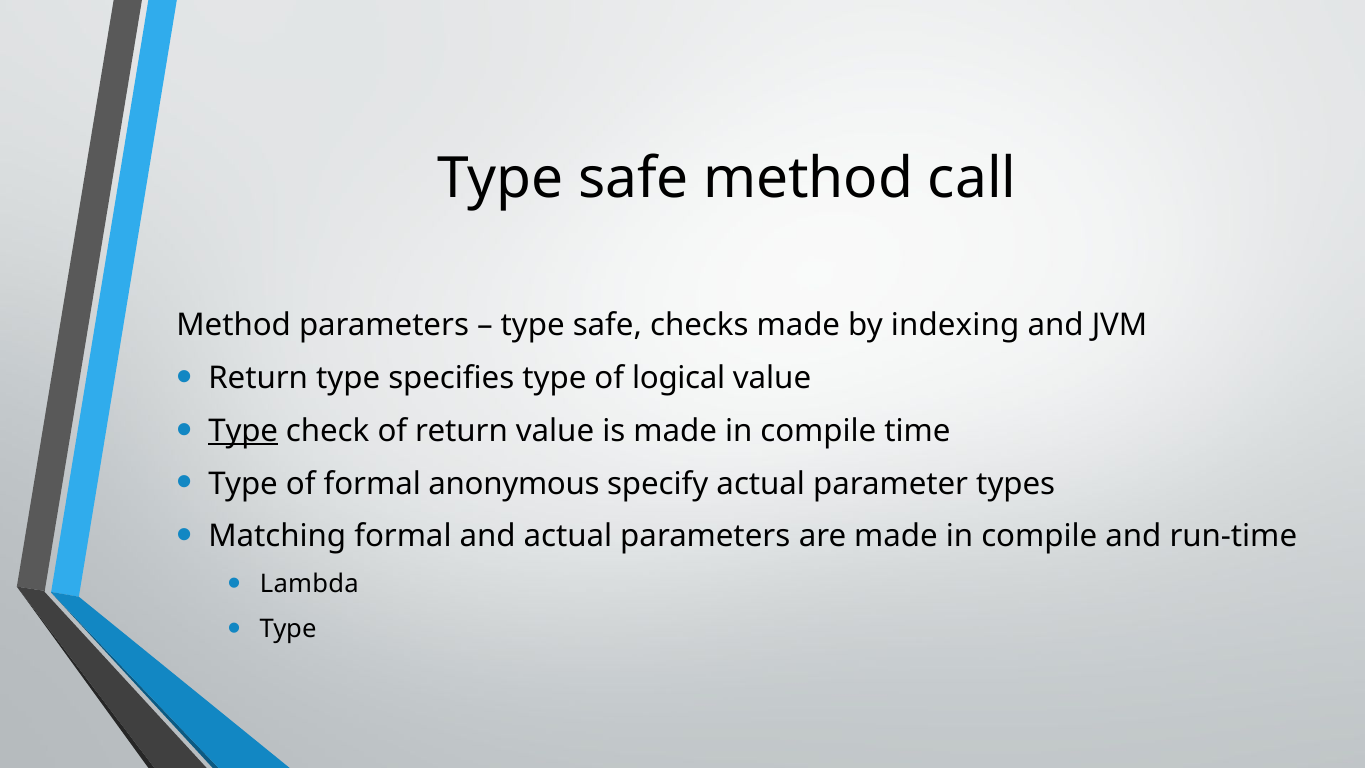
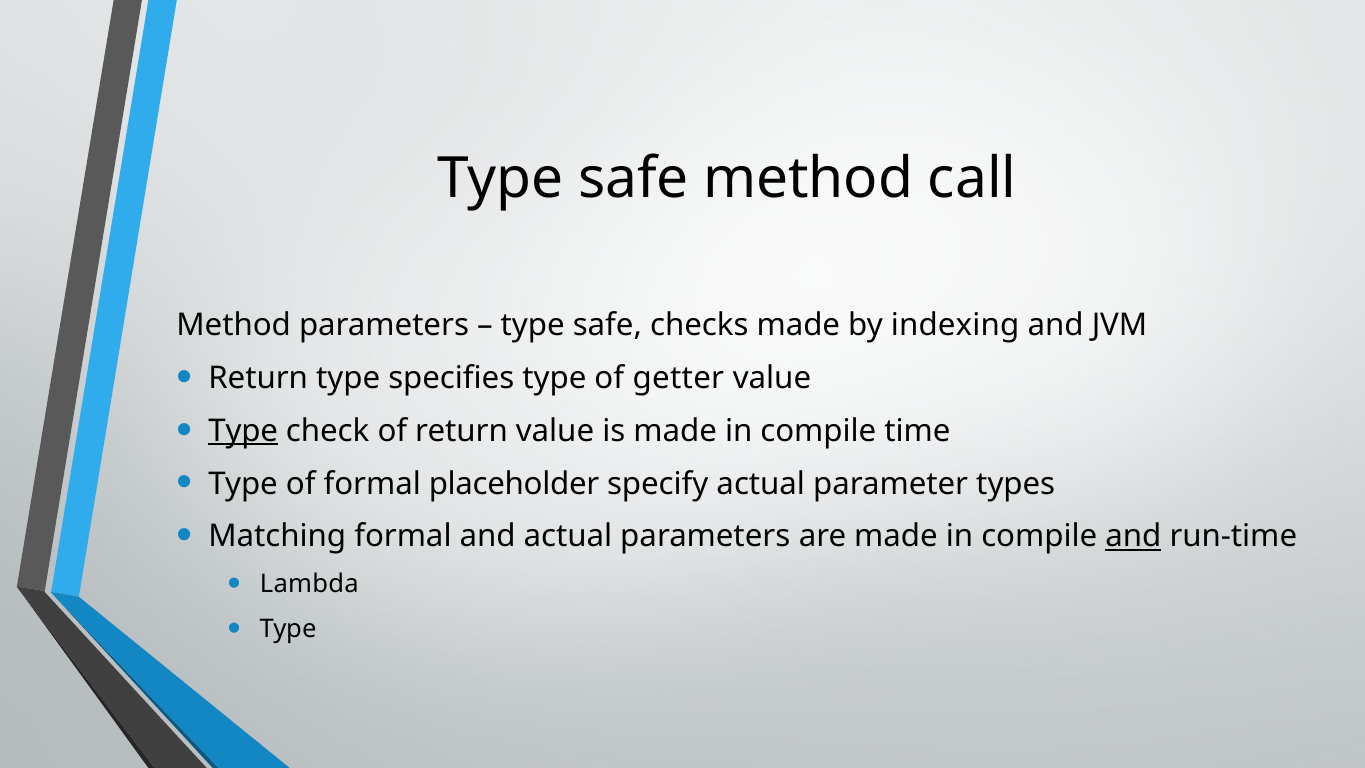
logical: logical -> getter (678, 378)
anonymous: anonymous -> placeholder (514, 484)
and underline: none -> present (1133, 536)
